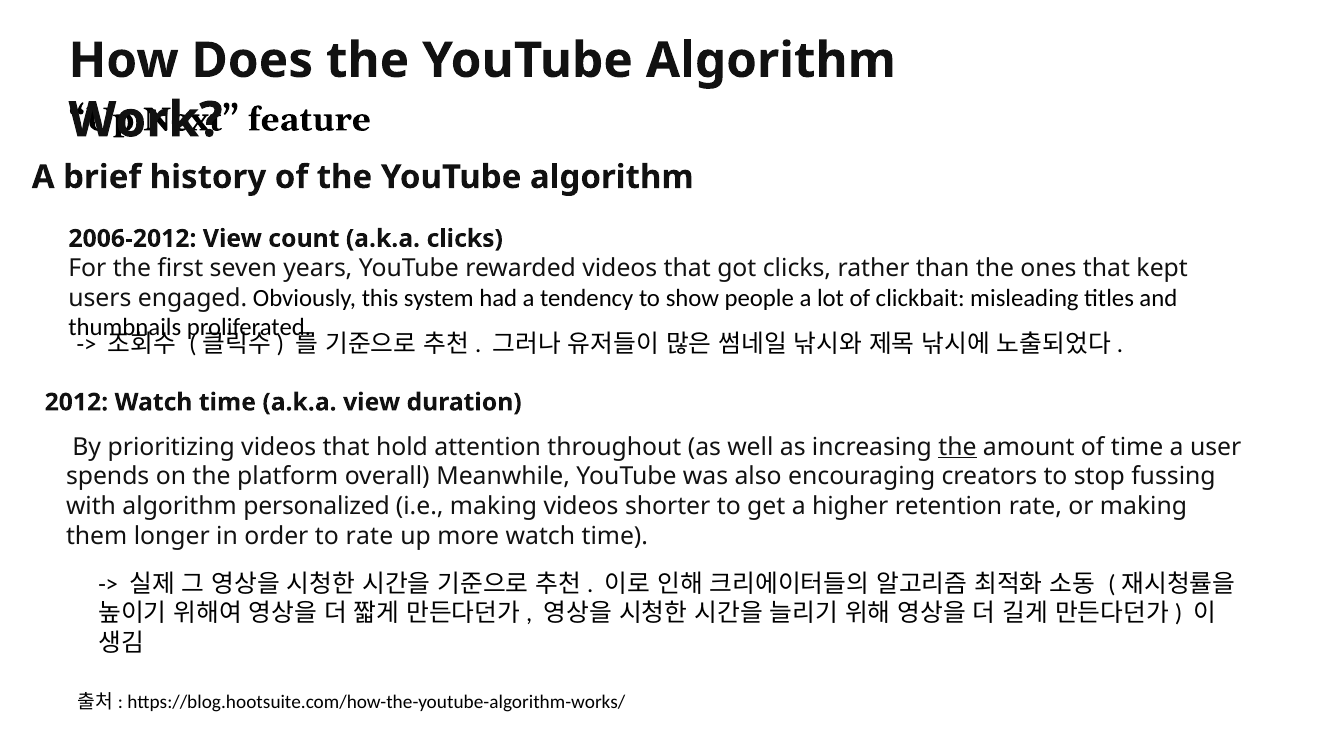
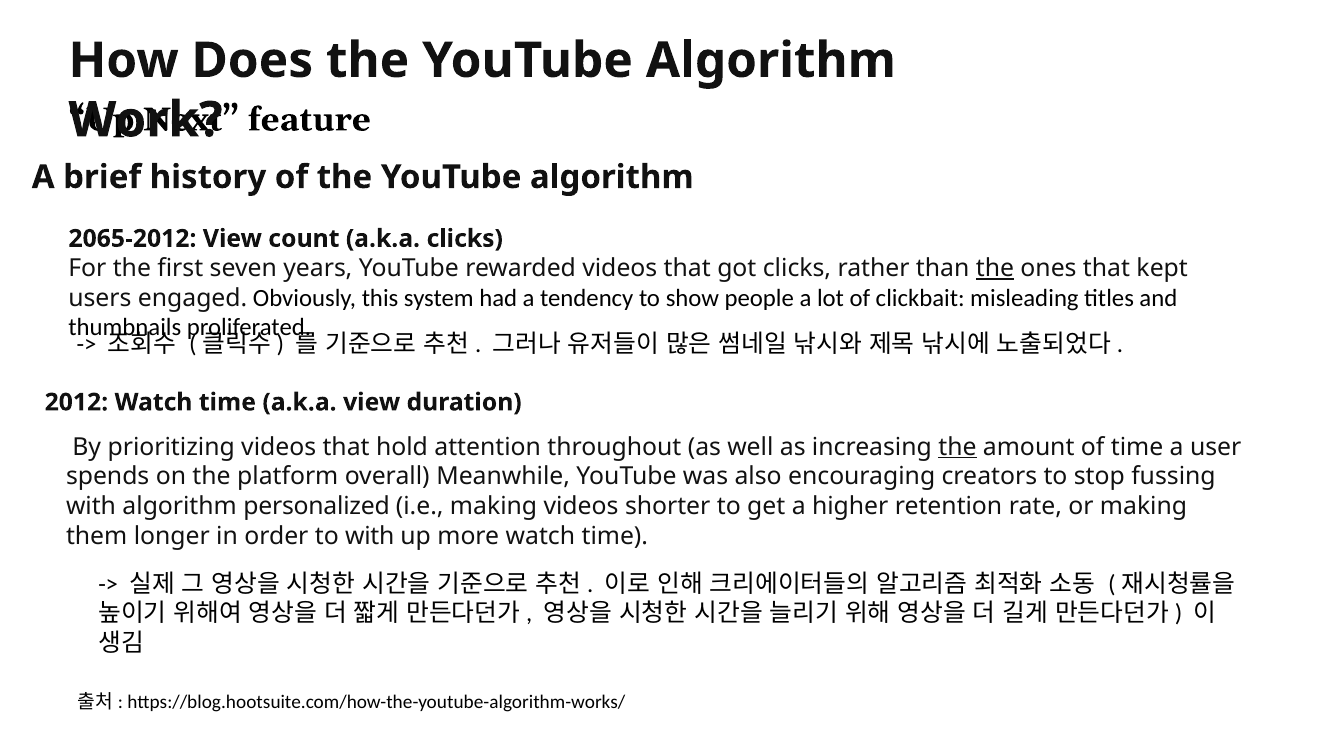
2006-2012: 2006-2012 -> 2065-2012 (132, 239)
the underline: none -> present (995, 268)
to rate: rate -> with (370, 536)
